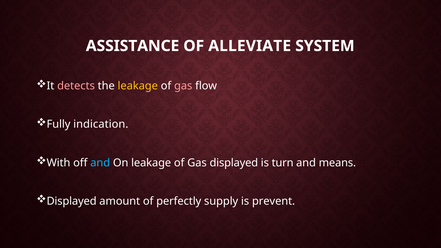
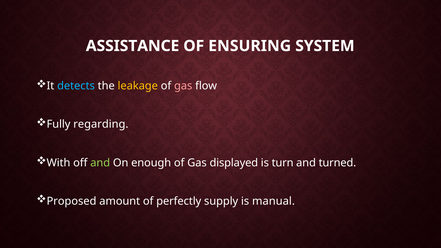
ALLEVIATE: ALLEVIATE -> ENSURING (250, 46)
detects colour: pink -> light blue (76, 86)
indication: indication -> regarding (101, 124)
and colour: light blue -> light green (100, 163)
On leakage: leakage -> enough (151, 163)
means: means -> turned (337, 163)
Displayed: Displayed -> Proposed (72, 201)
prevent: prevent -> manual (274, 201)
